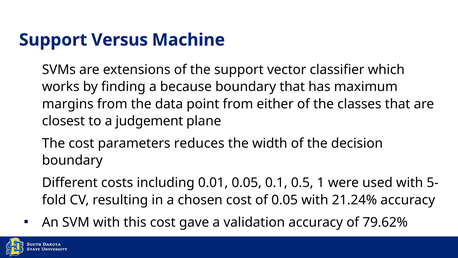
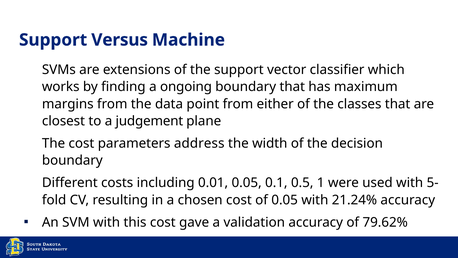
because: because -> ongoing (186, 87)
reduces: reduces -> address (199, 143)
